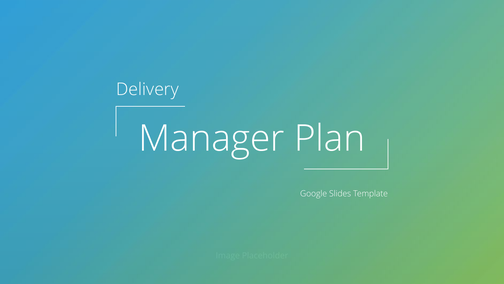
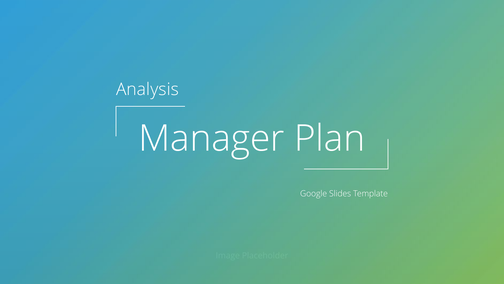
Delivery: Delivery -> Analysis (147, 89)
